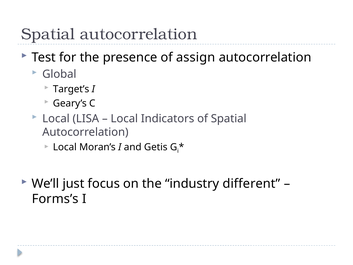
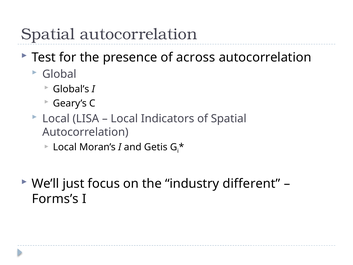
assign: assign -> across (196, 57)
Target’s: Target’s -> Global’s (71, 89)
